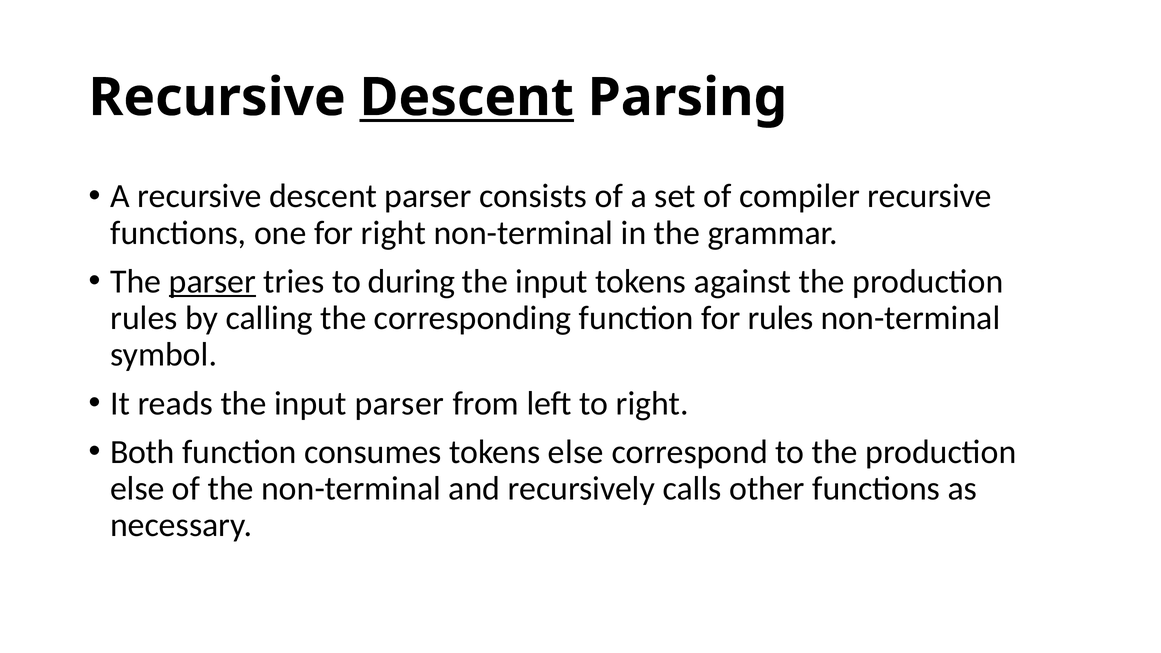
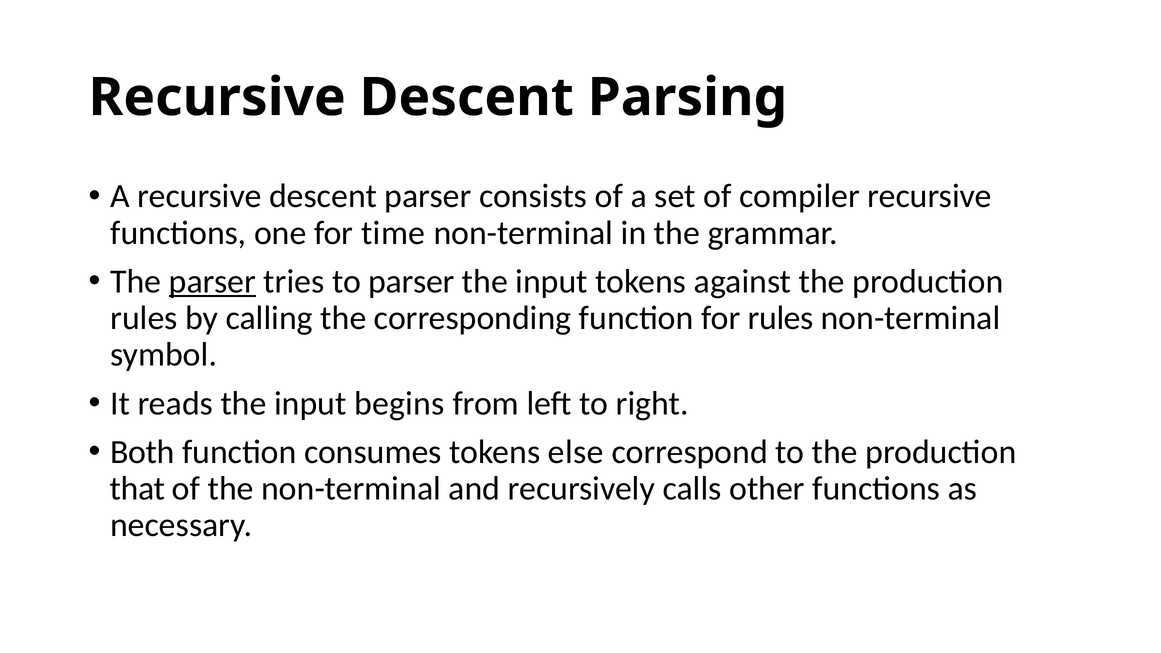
Descent underline: present -> none (467, 98)
for right: right -> time (393, 233)
to during: during -> parser (411, 282)
input parser: parser -> begins (399, 403)
else: else -> that (137, 489)
